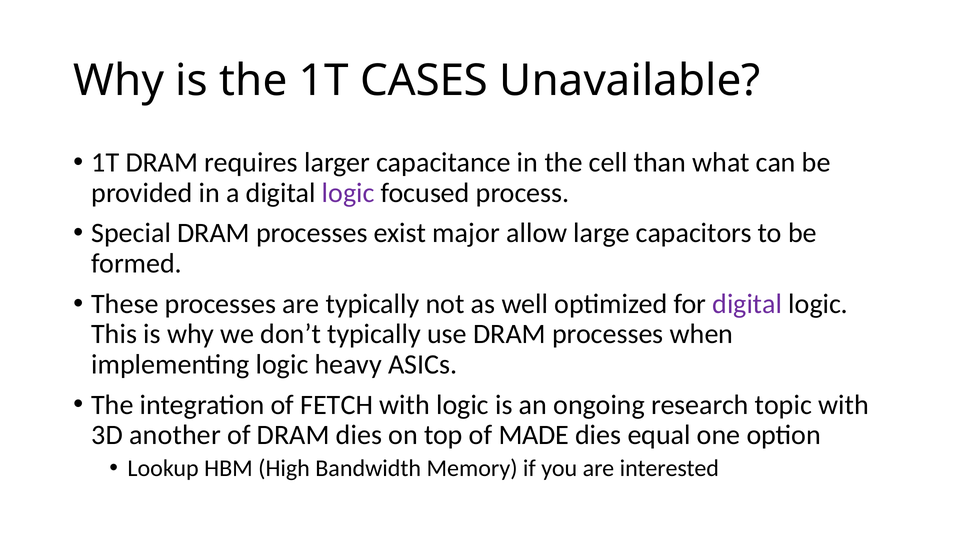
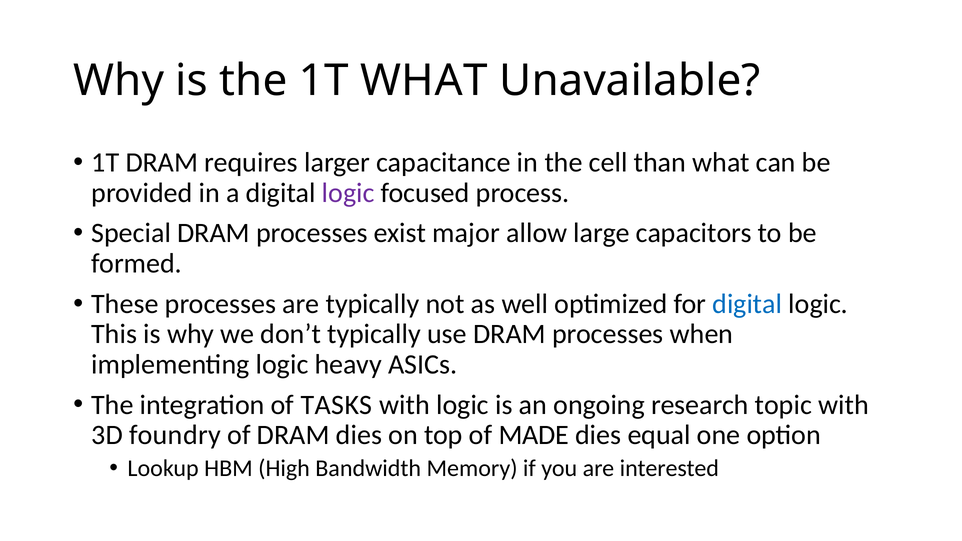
1T CASES: CASES -> WHAT (424, 81)
digital colour: purple -> blue (747, 304)
FETCH: FETCH -> TASKS (337, 405)
another: another -> foundry (175, 435)
